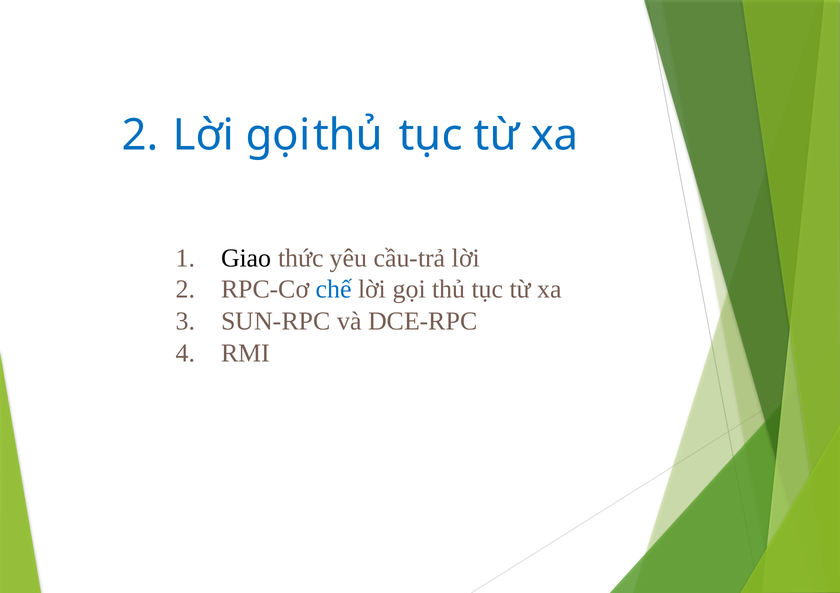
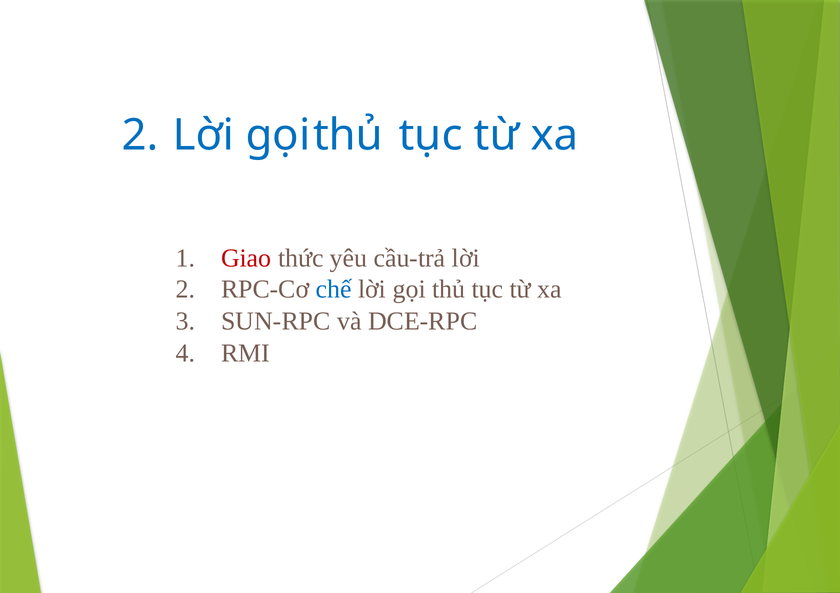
Giao colour: black -> red (246, 259)
